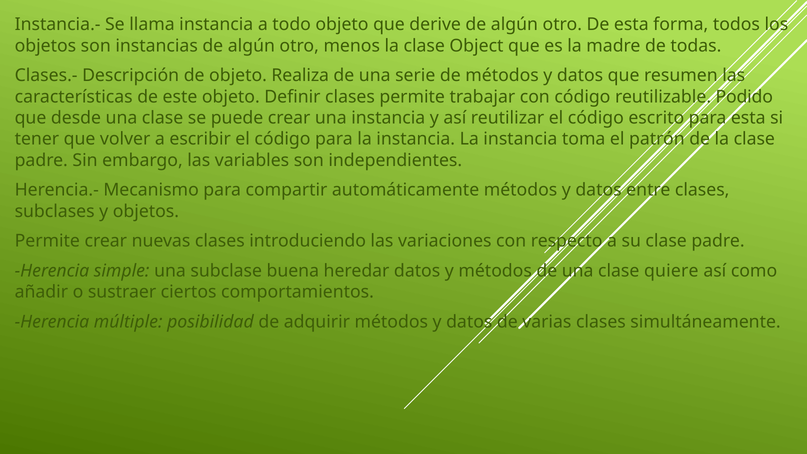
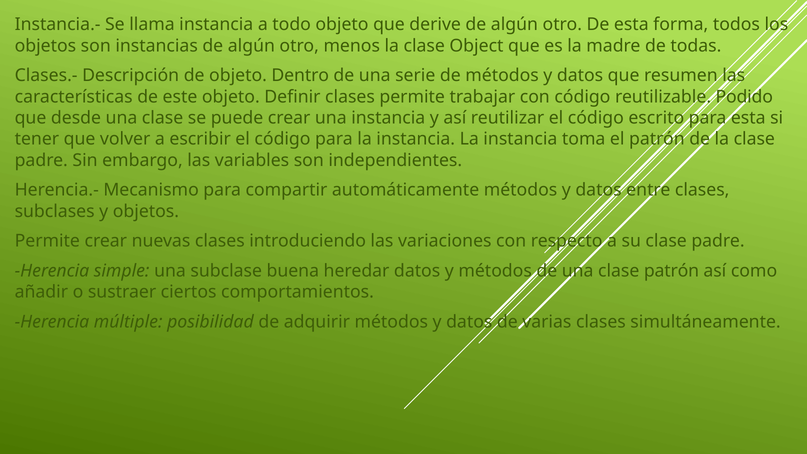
Realiza: Realiza -> Dentro (300, 76)
clase quiere: quiere -> patrón (671, 271)
